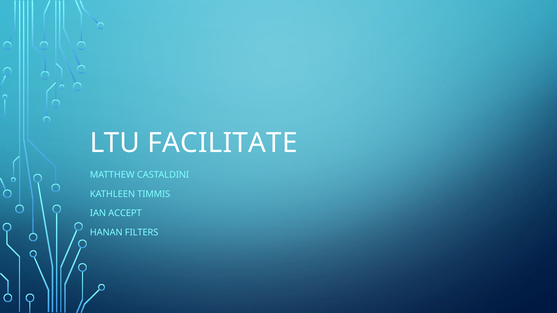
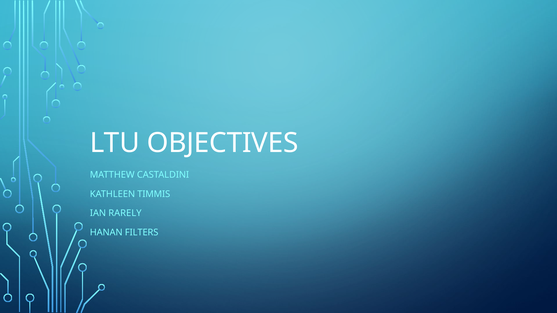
FACILITATE: FACILITATE -> OBJECTIVES (223, 143)
ACCEPT: ACCEPT -> RARELY (125, 213)
